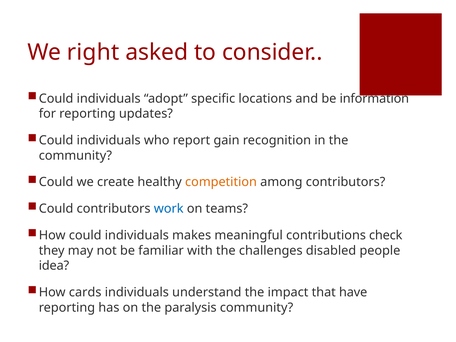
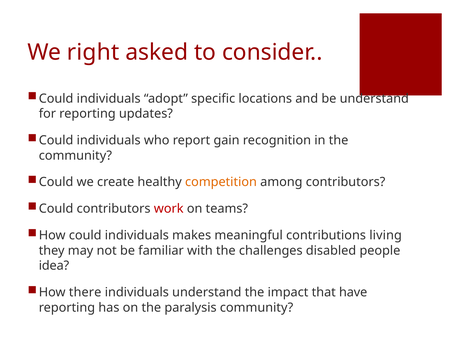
be information: information -> understand (374, 98)
work colour: blue -> red (169, 209)
check: check -> living (386, 235)
cards: cards -> there (85, 292)
